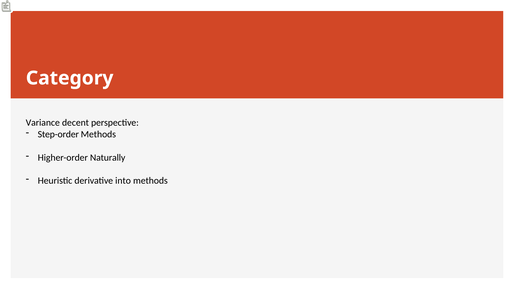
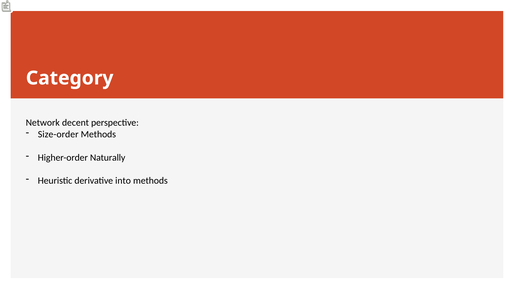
Variance: Variance -> Network (43, 123)
Step-order: Step-order -> Size-order (58, 134)
